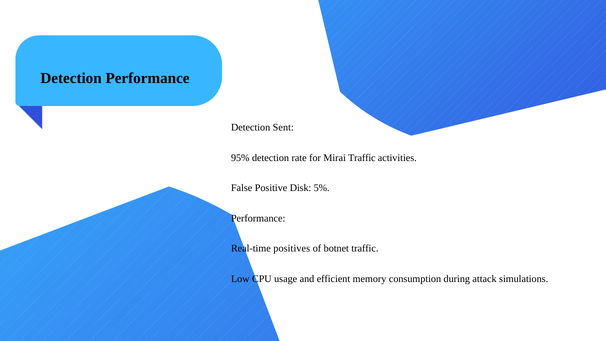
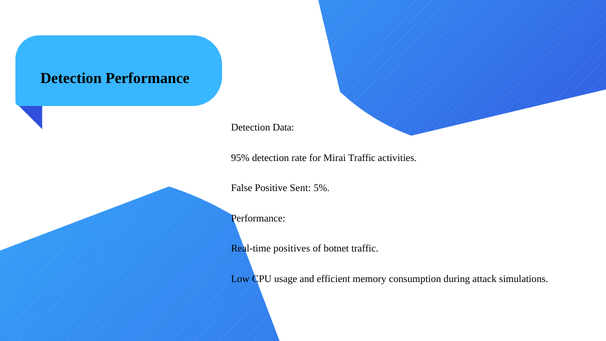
Sent: Sent -> Data (283, 127)
Disk: Disk -> Sent (300, 188)
